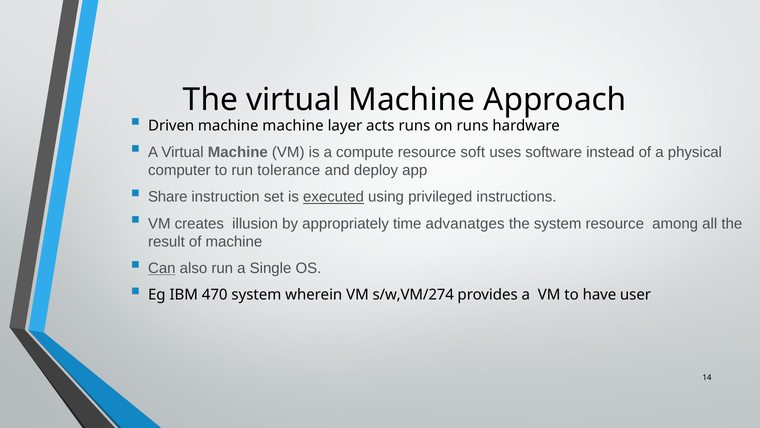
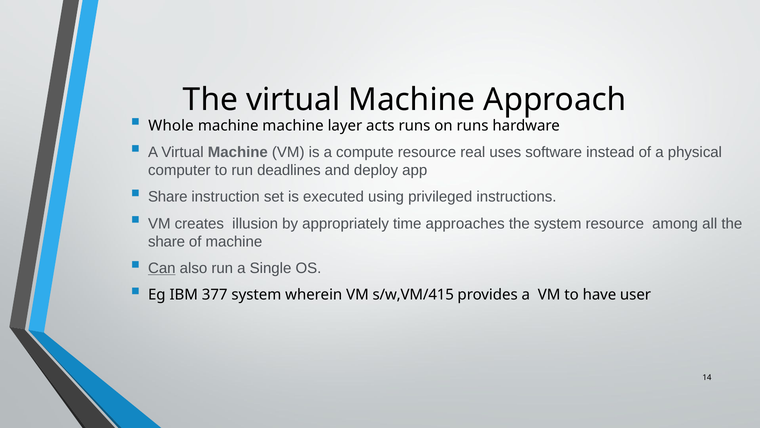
Driven: Driven -> Whole (171, 126)
soft: soft -> real (473, 152)
tolerance: tolerance -> deadlines (289, 170)
executed underline: present -> none (334, 197)
advanatges: advanatges -> approaches (465, 223)
result: result -> share (167, 241)
470: 470 -> 377 (215, 295)
s/w,VM/274: s/w,VM/274 -> s/w,VM/415 (413, 295)
